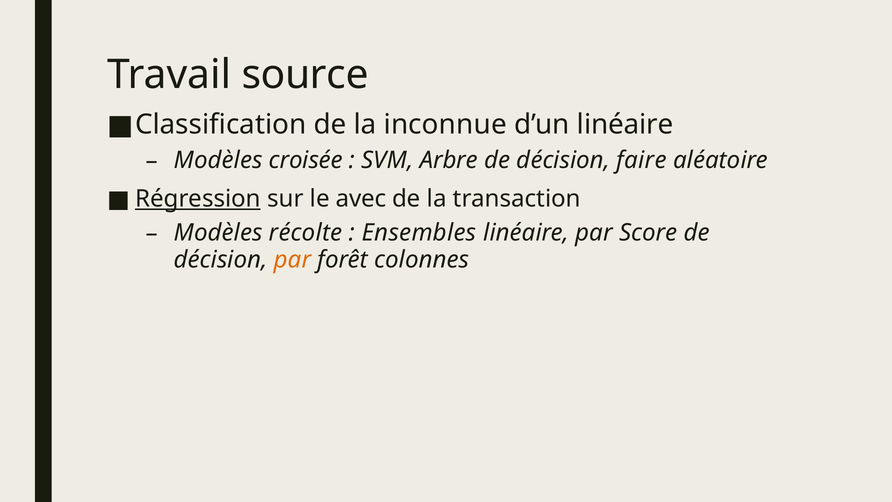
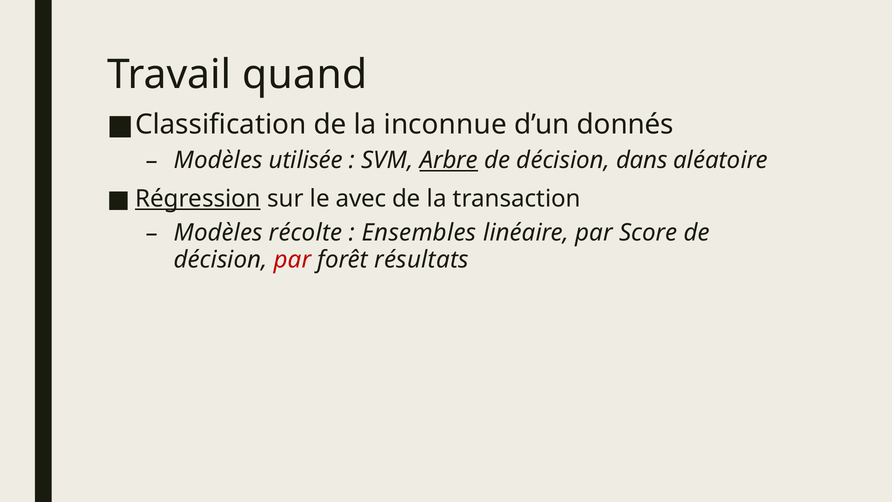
source: source -> quand (305, 75)
d’un linéaire: linéaire -> donnés (625, 124)
croisée: croisée -> utilisée (306, 160)
Arbre underline: none -> present (449, 160)
faire: faire -> dans (642, 160)
par colour: orange -> red (292, 260)
colonnes: colonnes -> résultats (422, 260)
